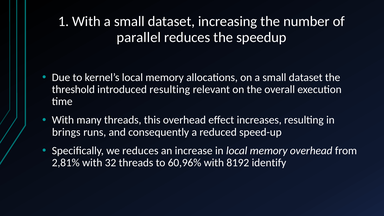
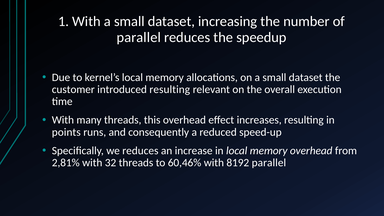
threshold: threshold -> customer (73, 89)
brings: brings -> points (66, 132)
60,96%: 60,96% -> 60,46% (185, 163)
8192 identify: identify -> parallel (269, 163)
